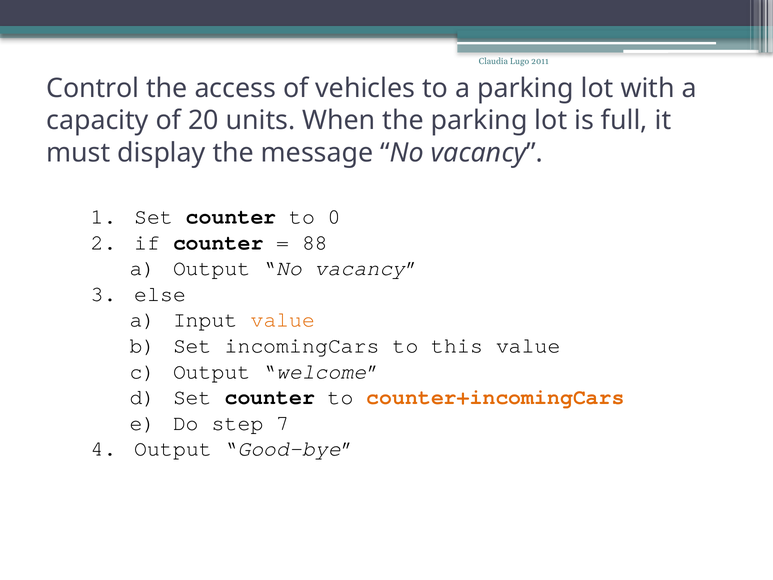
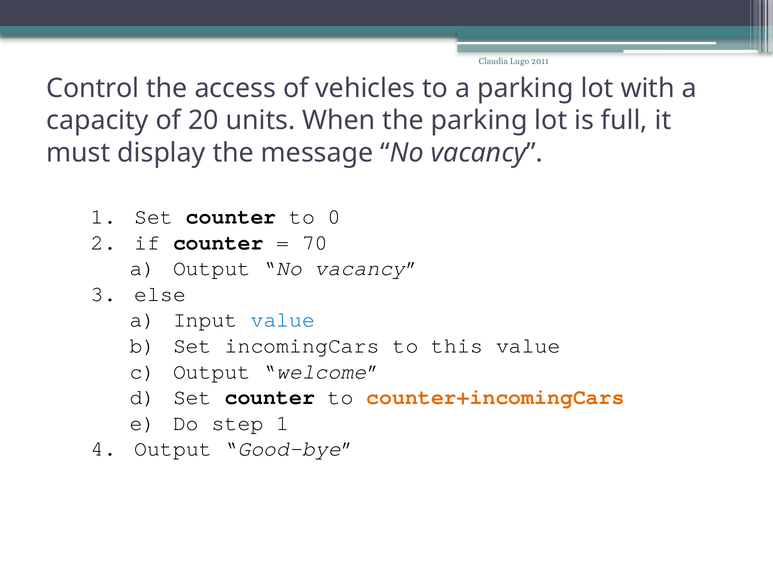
88: 88 -> 70 (315, 242)
value colour: orange -> blue (283, 320)
step 7: 7 -> 1 (283, 423)
